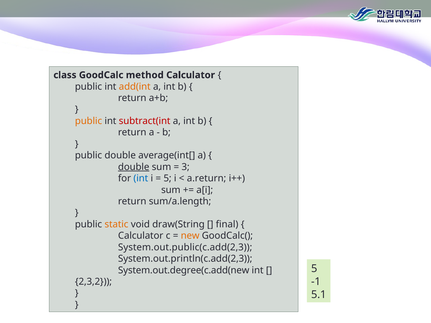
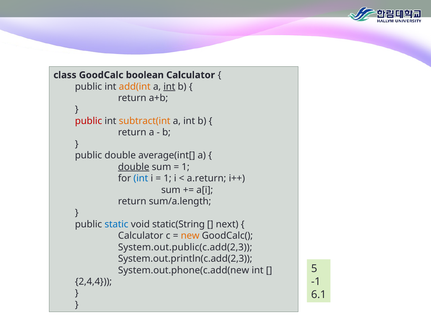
method: method -> boolean (145, 75)
int underline: none -> present (169, 87)
public colour: orange -> red (89, 121)
subtract(int colour: red -> orange (145, 121)
3: 3 -> 1 (186, 167)
5: 5 -> 1 (168, 179)
static colour: orange -> blue (116, 224)
draw(String: draw(String -> static(String (179, 224)
final: final -> next (227, 224)
System.out.degree(c.add(new: System.out.degree(c.add(new -> System.out.phone(c.add(new (184, 270)
2,3,2: 2,3,2 -> 2,4,4 (93, 282)
5.1: 5.1 -> 6.1 (319, 295)
